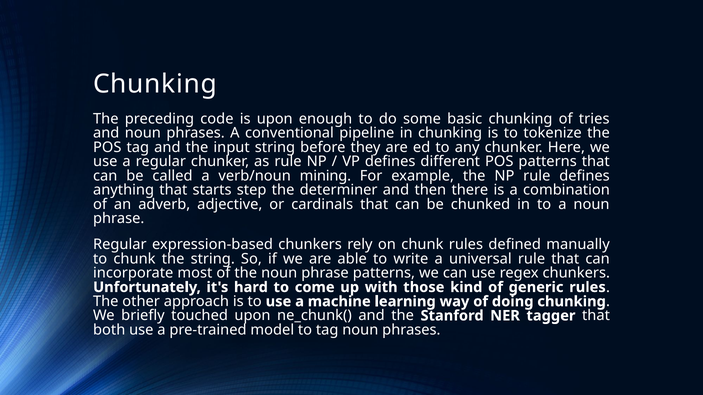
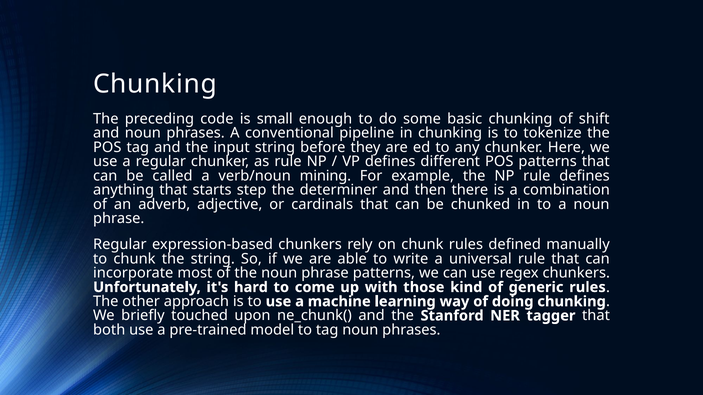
is upon: upon -> small (275, 119)
tries: tries -> shift (594, 119)
